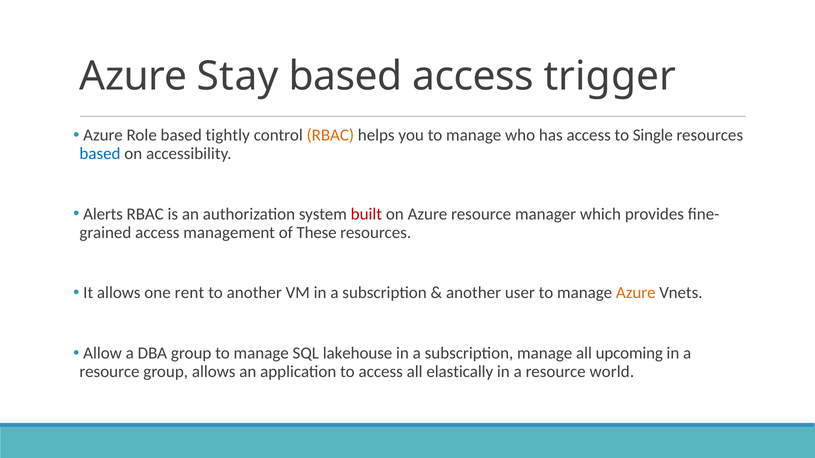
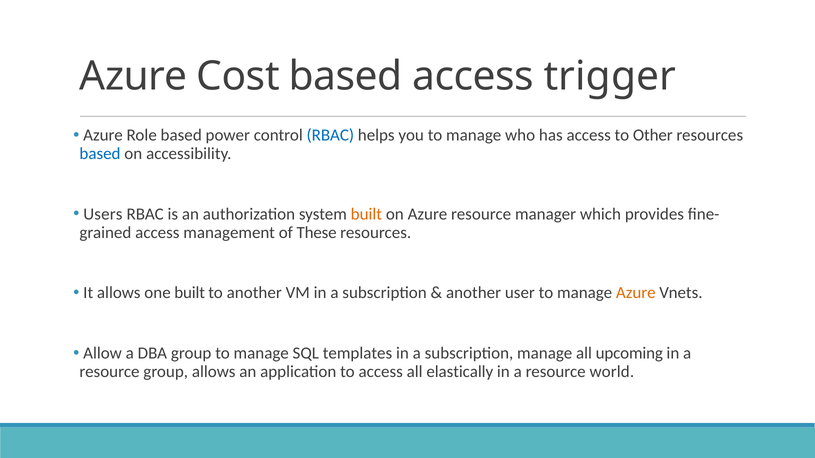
Stay: Stay -> Cost (238, 76)
tightly: tightly -> power (228, 136)
RBAC colour: orange -> blue (330, 136)
Single: Single -> Other (653, 136)
Alerts: Alerts -> Users (103, 214)
built colour: red -> orange (366, 214)
one rent: rent -> built (190, 293)
lakehouse: lakehouse -> templates (357, 354)
